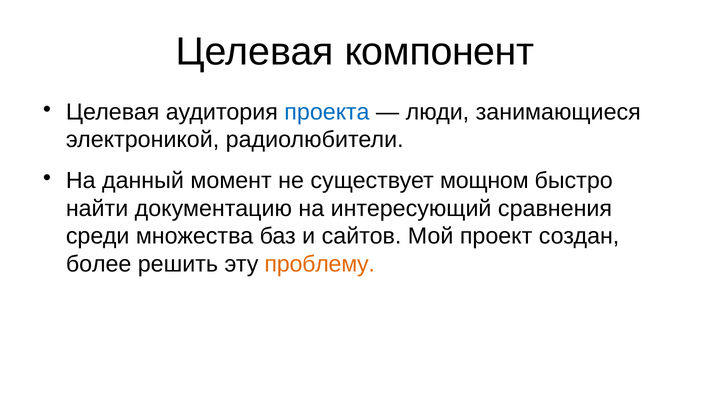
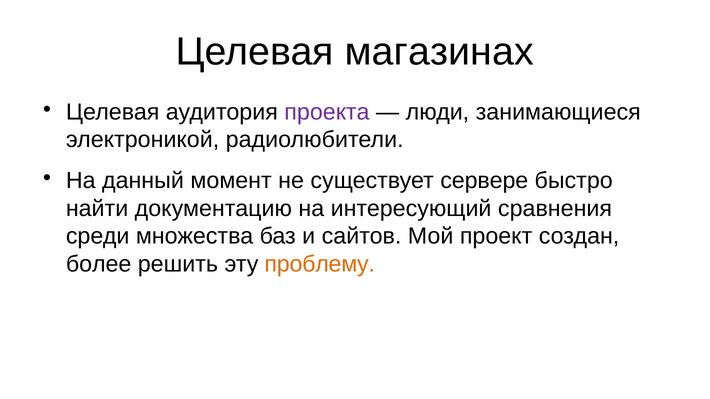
компонент: компонент -> магазинах (439, 52)
проекта colour: blue -> purple (327, 112)
мощном: мощном -> сервере (484, 181)
